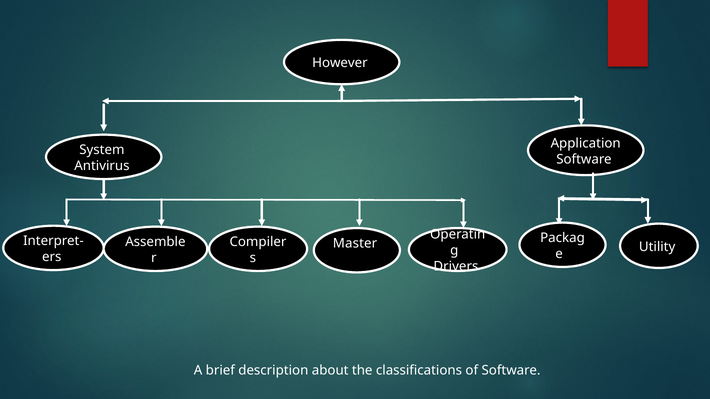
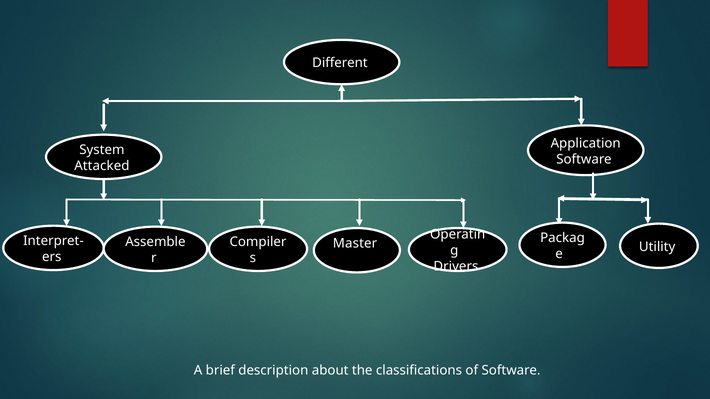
However: However -> Different (340, 63)
Antivirus: Antivirus -> Attacked (102, 166)
